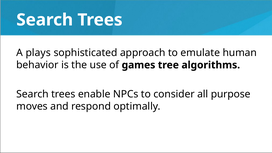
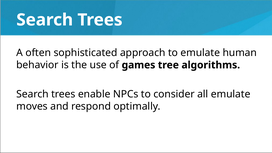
plays: plays -> often (38, 53)
all purpose: purpose -> emulate (231, 94)
